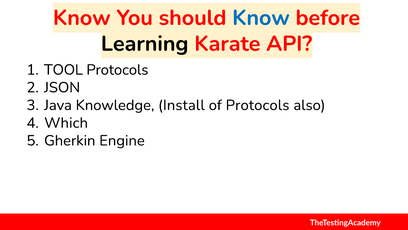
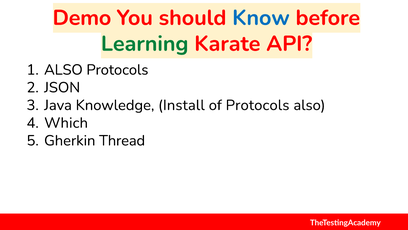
Know: Know -> Demo (82, 18)
Learning colour: black -> green (145, 44)
TOOL: TOOL -> ALSO (63, 70)
Engine: Engine -> Thread (122, 140)
